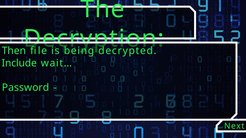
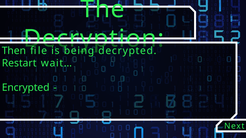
Include: Include -> Restart (19, 63)
Password: Password -> Encrypted (26, 88)
